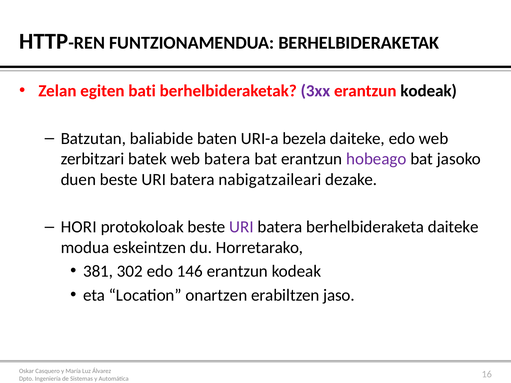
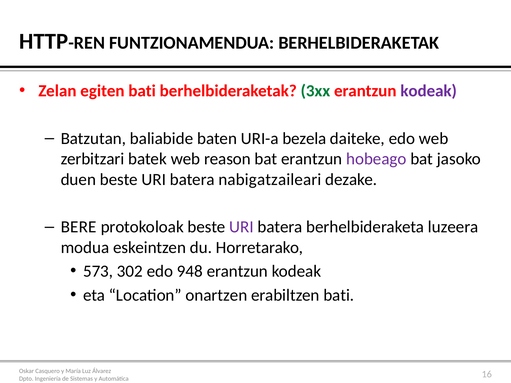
3xx colour: purple -> green (315, 91)
kodeak colour: black -> purple (429, 91)
web batera: batera -> reason (227, 159)
HORI: HORI -> BERE (79, 227)
berhelbideraketa daiteke: daiteke -> luzeera (453, 227)
381: 381 -> 573 (98, 271)
146: 146 -> 948 (190, 271)
erabiltzen jaso: jaso -> bati (339, 295)
